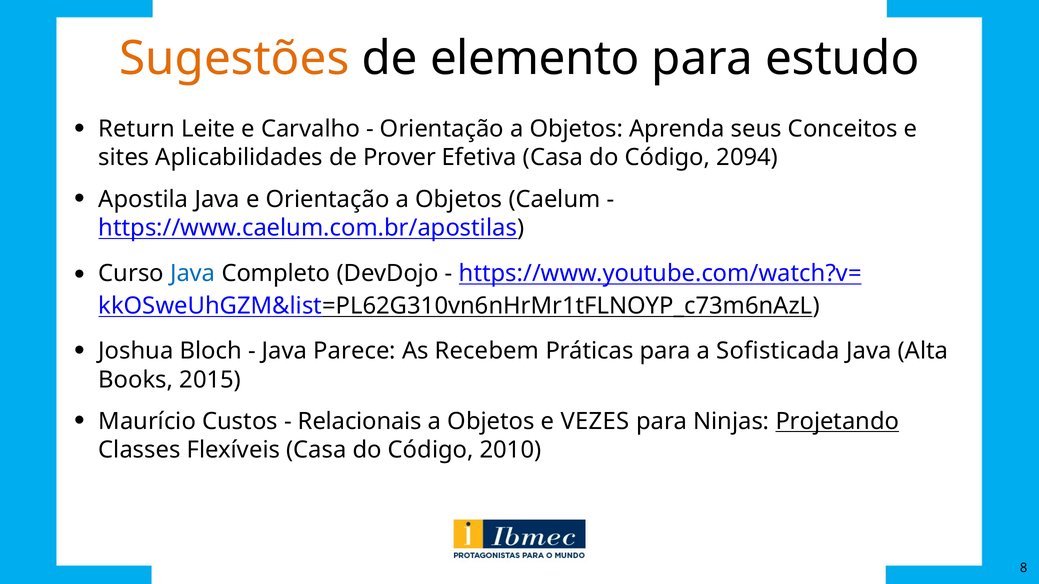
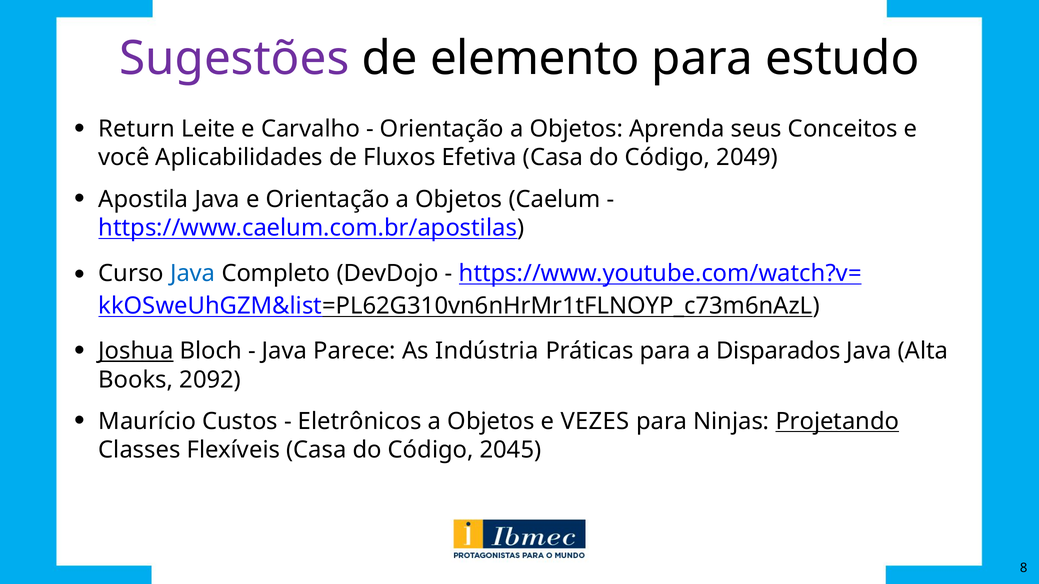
Sugestões colour: orange -> purple (234, 59)
sites: sites -> você (124, 158)
Prover: Prover -> Fluxos (399, 158)
2094: 2094 -> 2049 (747, 158)
Joshua underline: none -> present (136, 351)
Recebem: Recebem -> Indústria (487, 351)
Sofisticada: Sofisticada -> Disparados (778, 351)
2015: 2015 -> 2092 (210, 380)
Relacionais: Relacionais -> Eletrônicos (360, 422)
2010: 2010 -> 2045 (511, 450)
